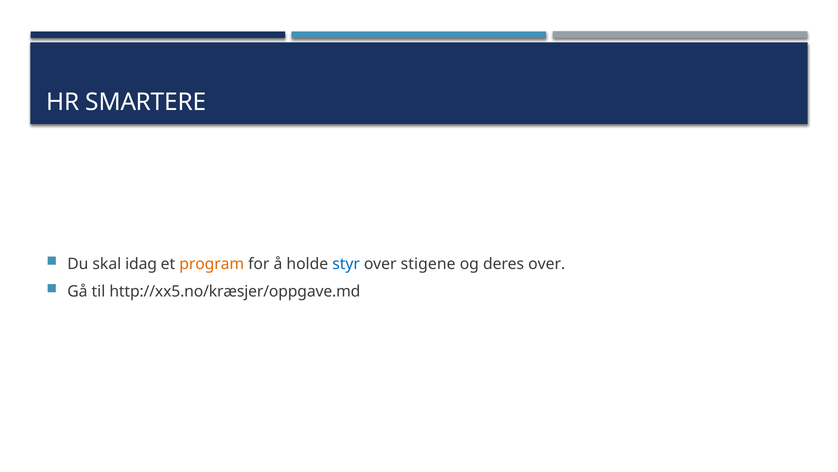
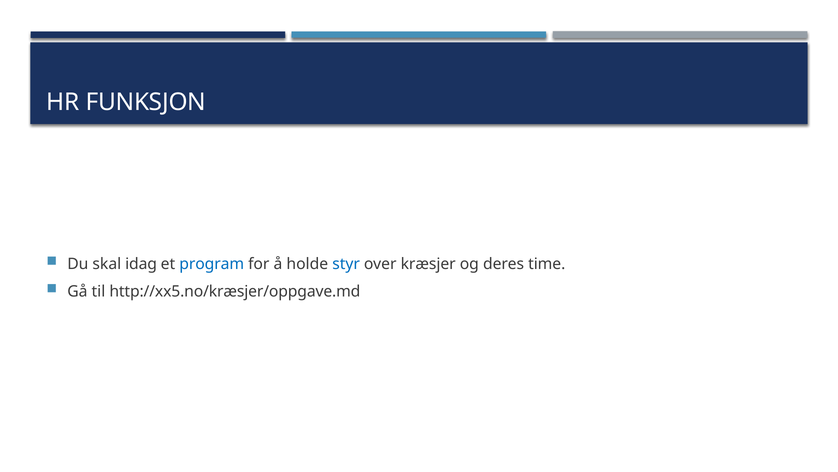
SMARTERE: SMARTERE -> FUNKSJON (146, 102)
program colour: orange -> blue (212, 264)
stigene: stigene -> kræsjer (428, 264)
deres over: over -> time (547, 264)
